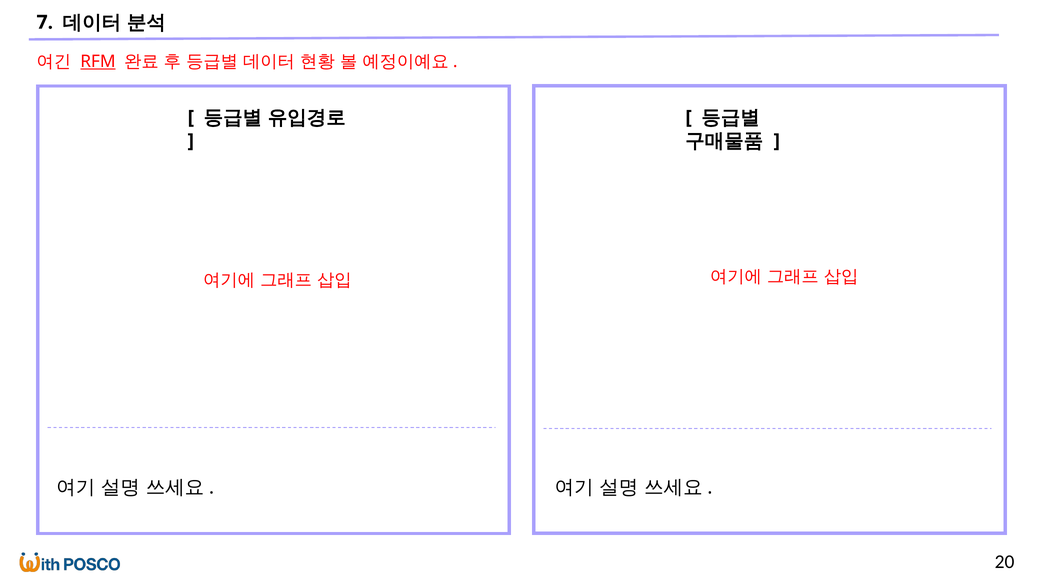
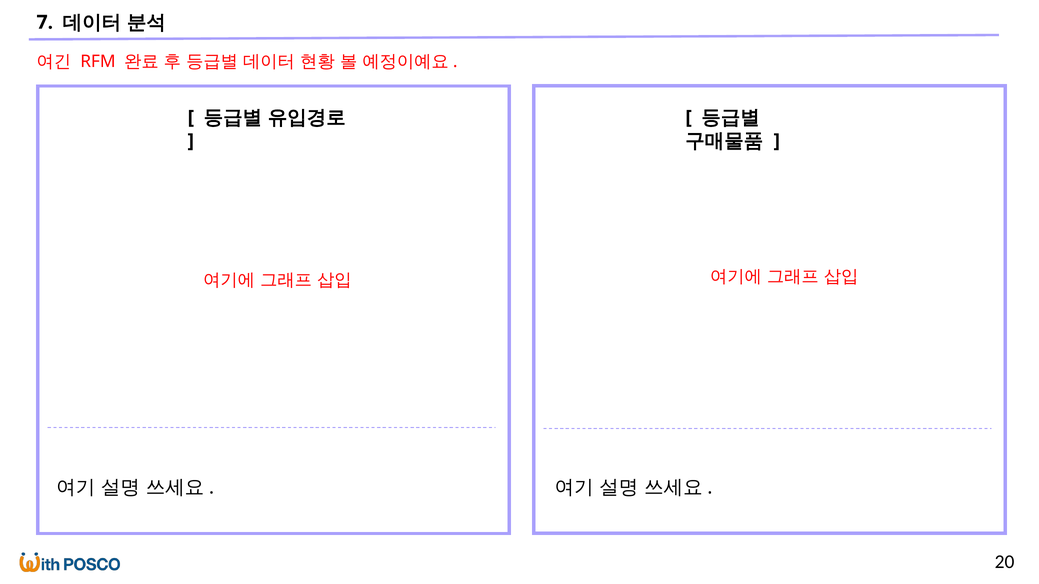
RFM underline: present -> none (98, 62)
